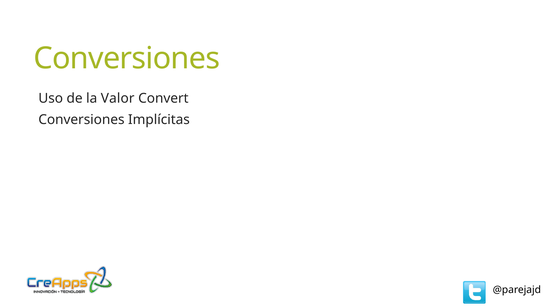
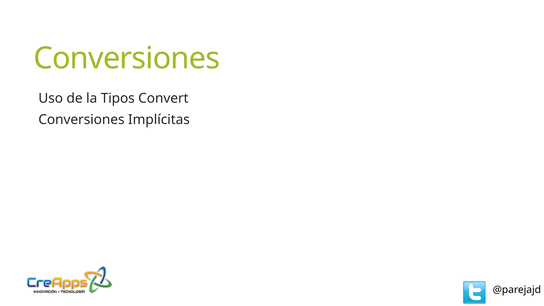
Valor: Valor -> Tipos (118, 98)
